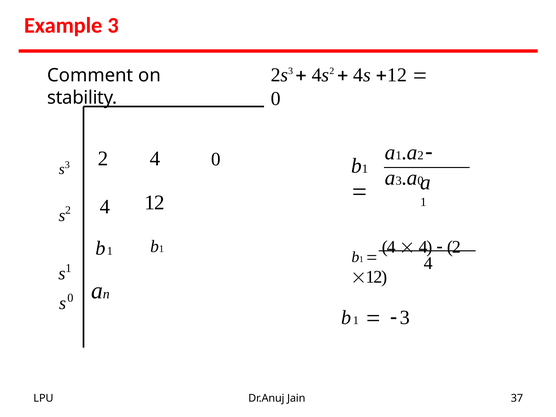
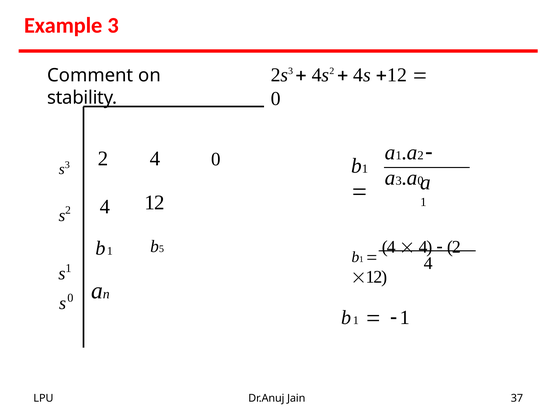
1: 1 -> 5 (161, 249)
3: 3 -> 1 (405, 318)
